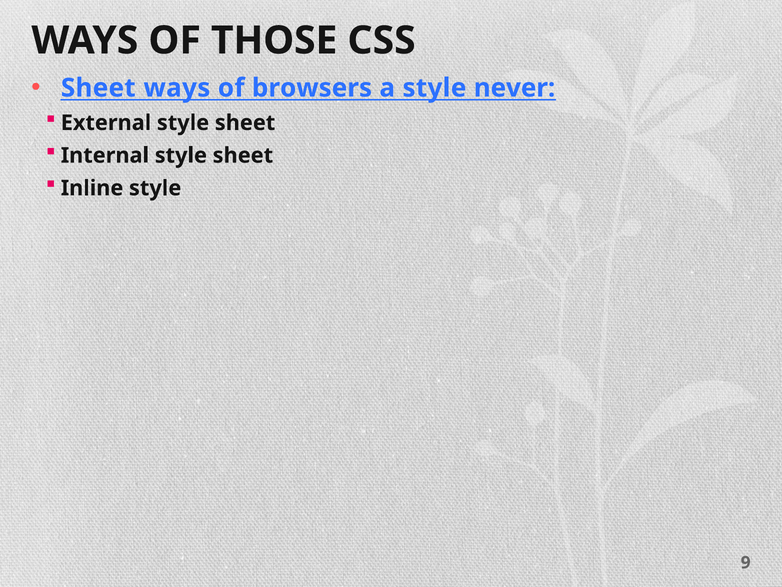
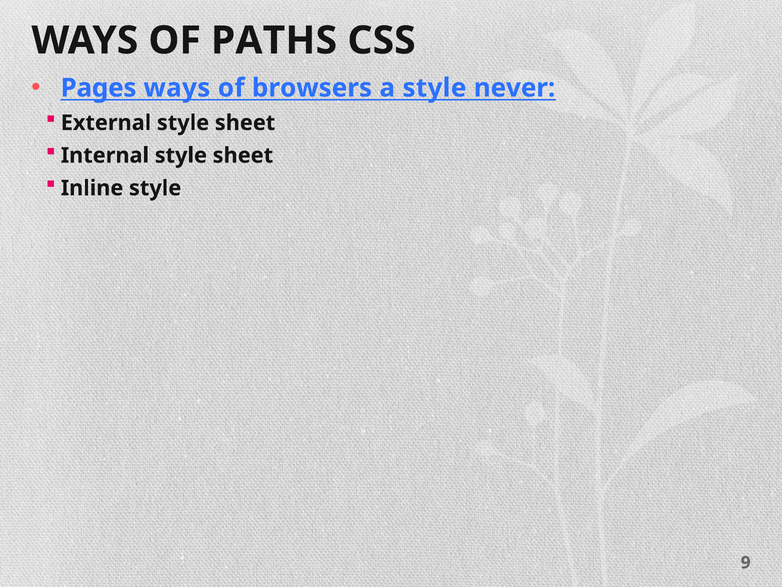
THOSE: THOSE -> PATHS (274, 41)
Sheet: Sheet -> Pages (99, 88)
